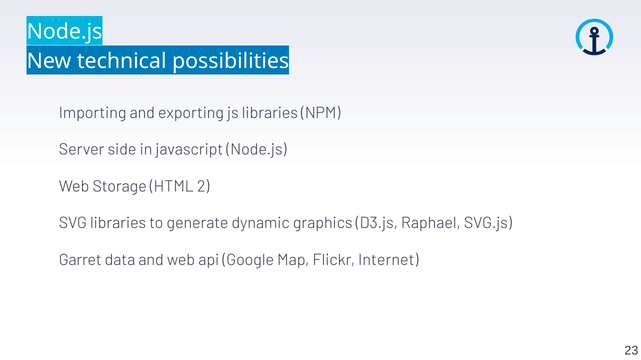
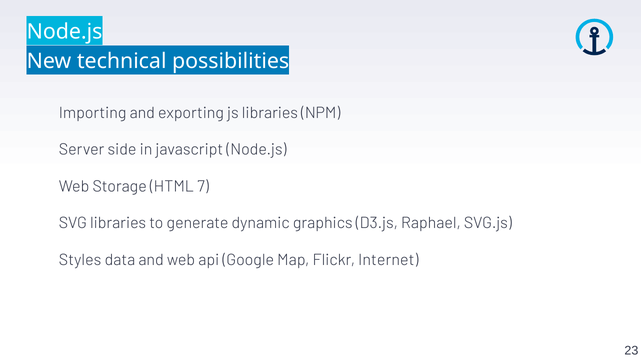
2: 2 -> 7 (203, 187)
Garret: Garret -> Styles (80, 260)
